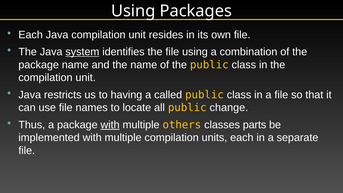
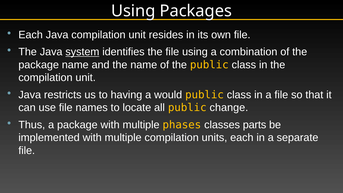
called: called -> would (168, 95)
with underline: present -> none (110, 125)
others: others -> phases (182, 125)
